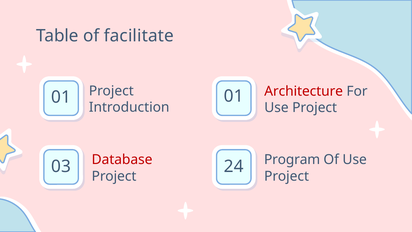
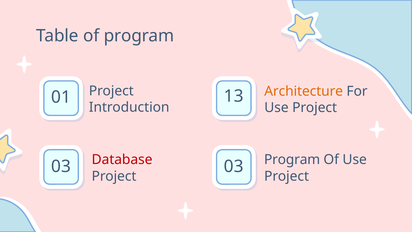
of facilitate: facilitate -> program (139, 36)
Architecture colour: red -> orange (304, 91)
01 01: 01 -> 13 (234, 96)
03 24: 24 -> 03 (234, 166)
